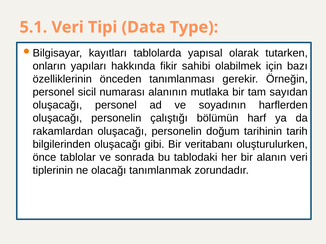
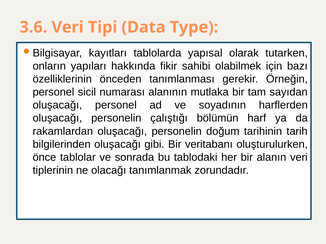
5.1: 5.1 -> 3.6 (33, 27)
